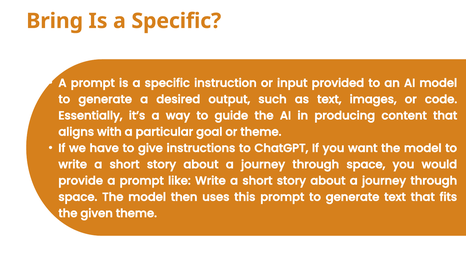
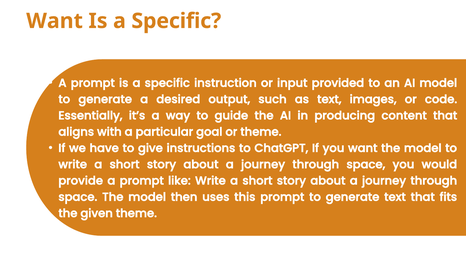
Bring: Bring -> Want (55, 21)
